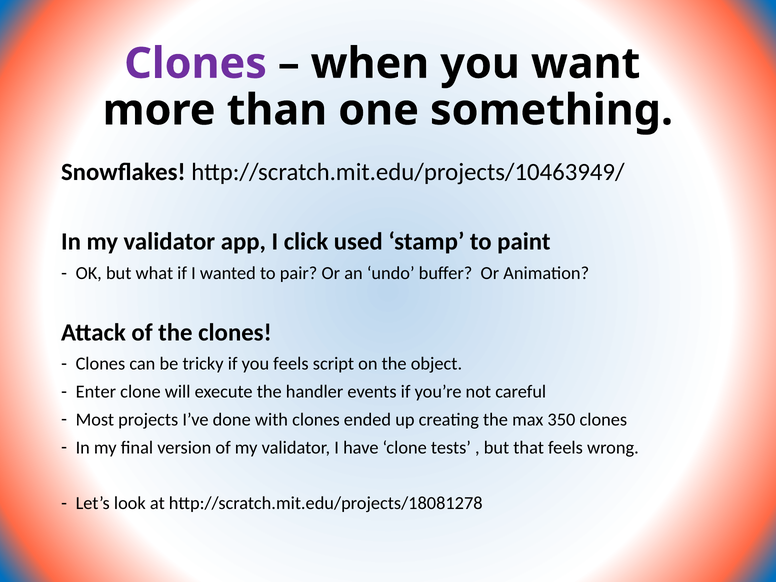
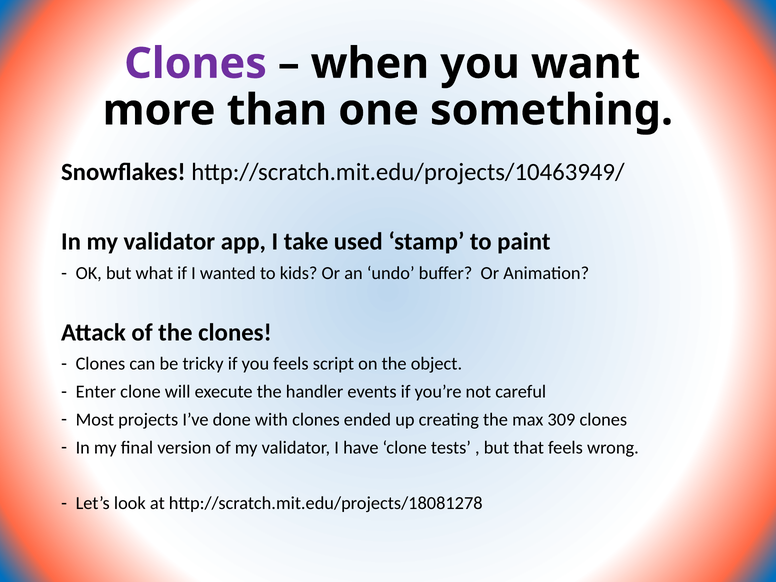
click: click -> take (306, 242)
pair: pair -> kids (299, 273)
350: 350 -> 309 (561, 420)
